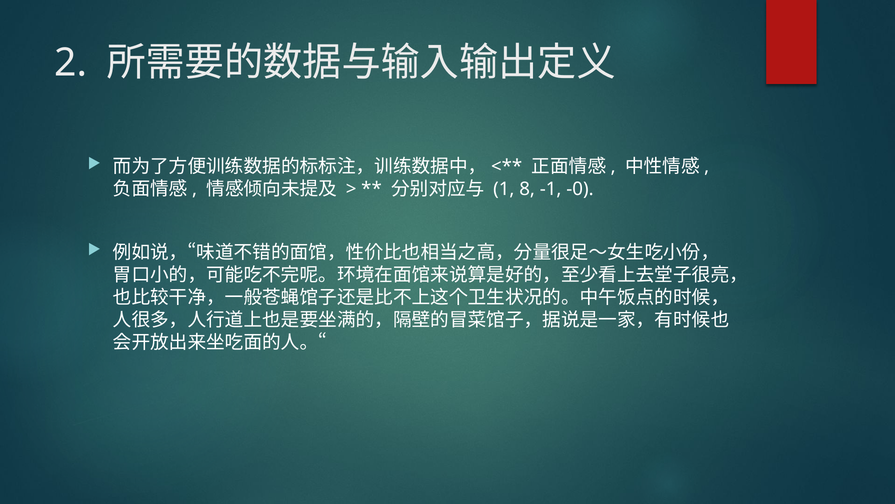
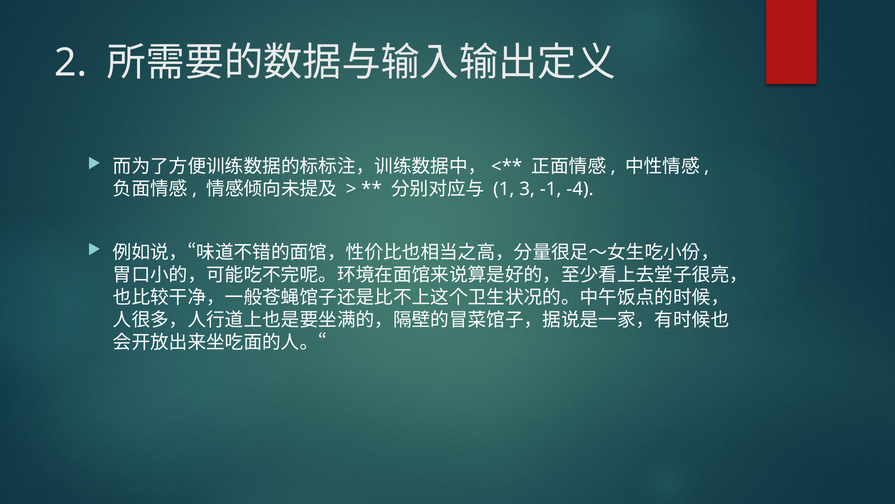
8: 8 -> 3 (527, 189)
-0: -0 -> -4 (580, 189)
